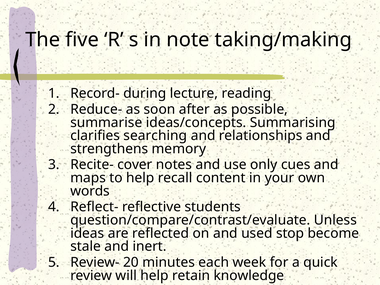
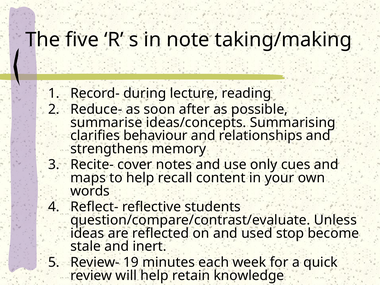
searching: searching -> behaviour (155, 136)
20: 20 -> 19 (131, 262)
